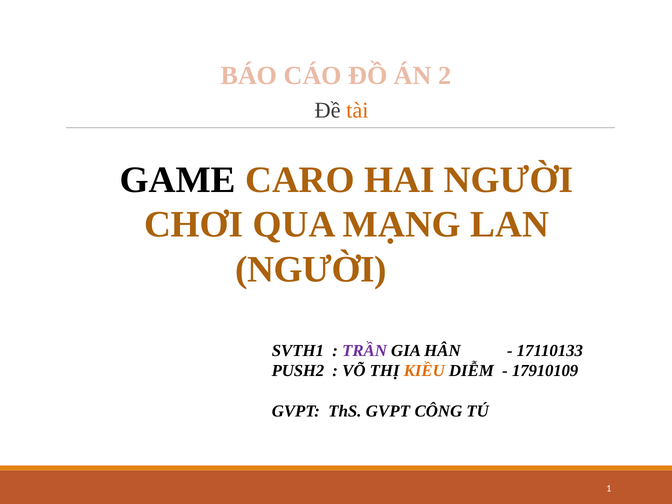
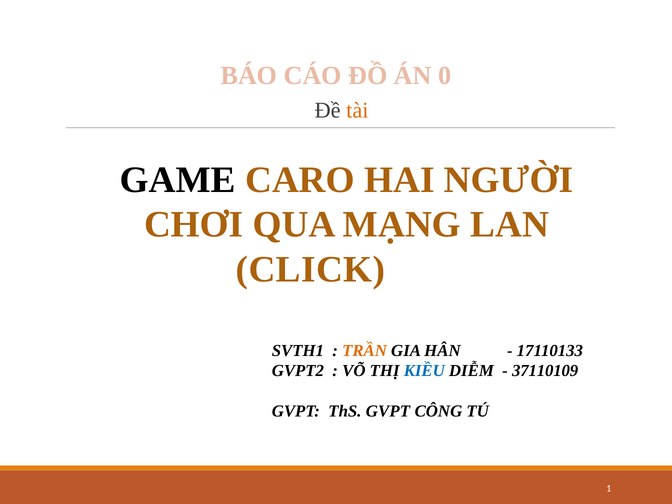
2: 2 -> 0 (445, 76)
NGƯỜI: NGƯỜI -> CLICK (311, 269)
TRẦN colour: purple -> orange (365, 351)
PUSH2: PUSH2 -> GVPT2 (298, 371)
KIỀU colour: orange -> blue (424, 371)
17910109: 17910109 -> 37110109 (545, 371)
